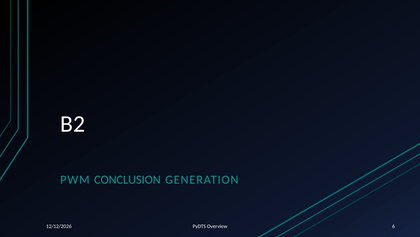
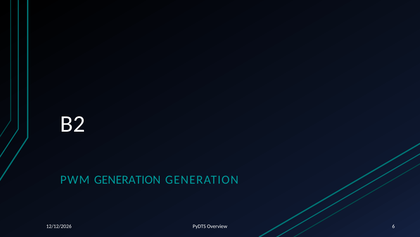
PWM CONCLUSION: CONCLUSION -> GENERATION (127, 179)
